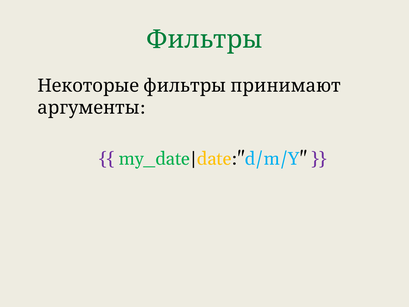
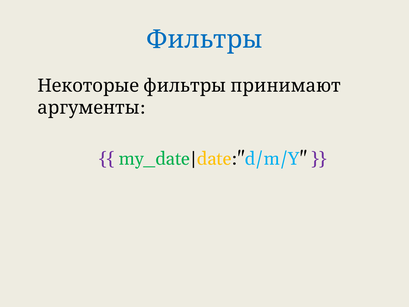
Фильтры colour: green -> blue (204, 40)
